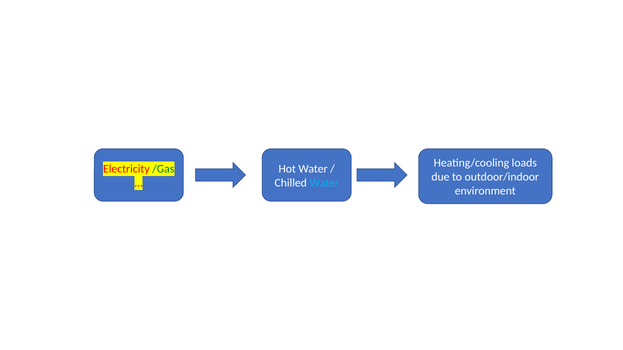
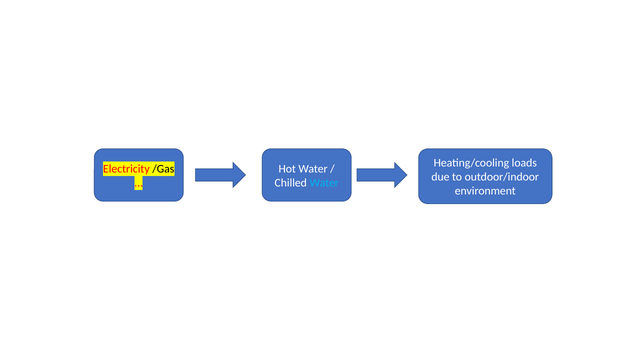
/Gas colour: green -> black (163, 169)
